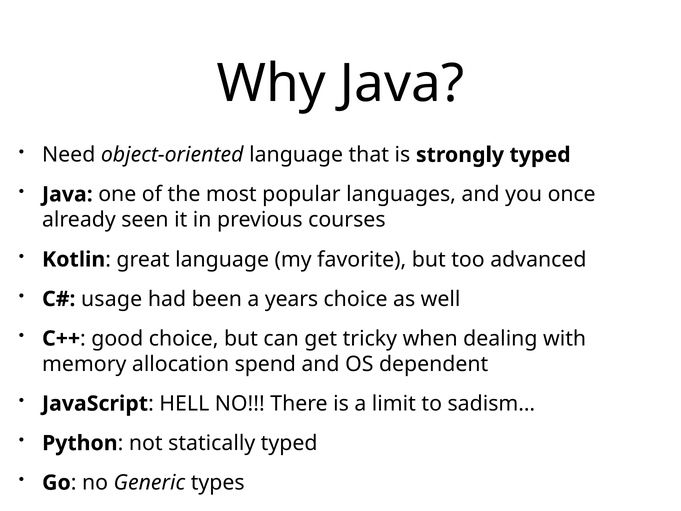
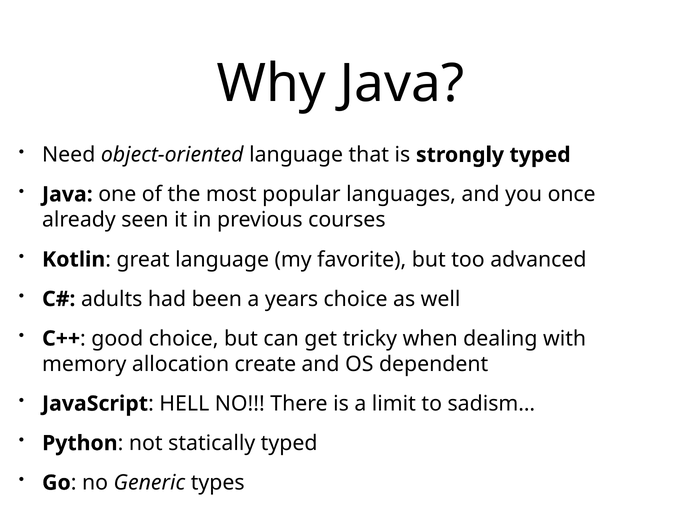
usage: usage -> adults (112, 299)
spend: spend -> create (265, 364)
